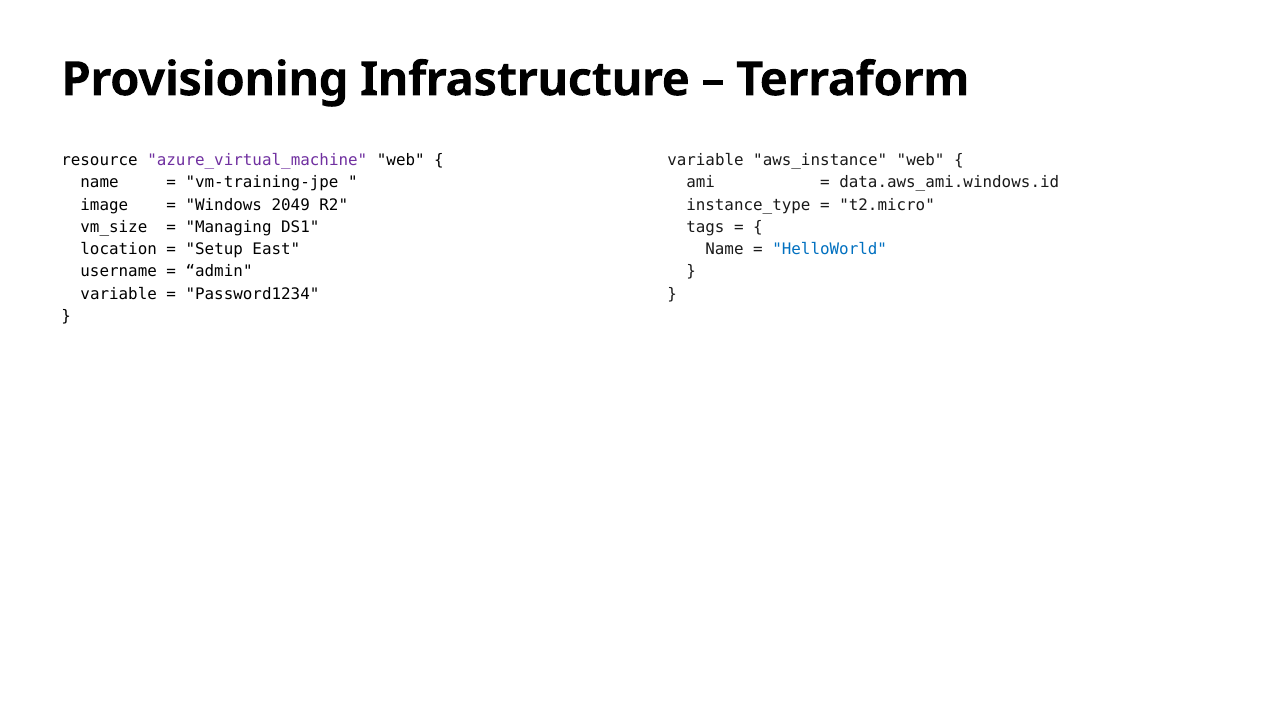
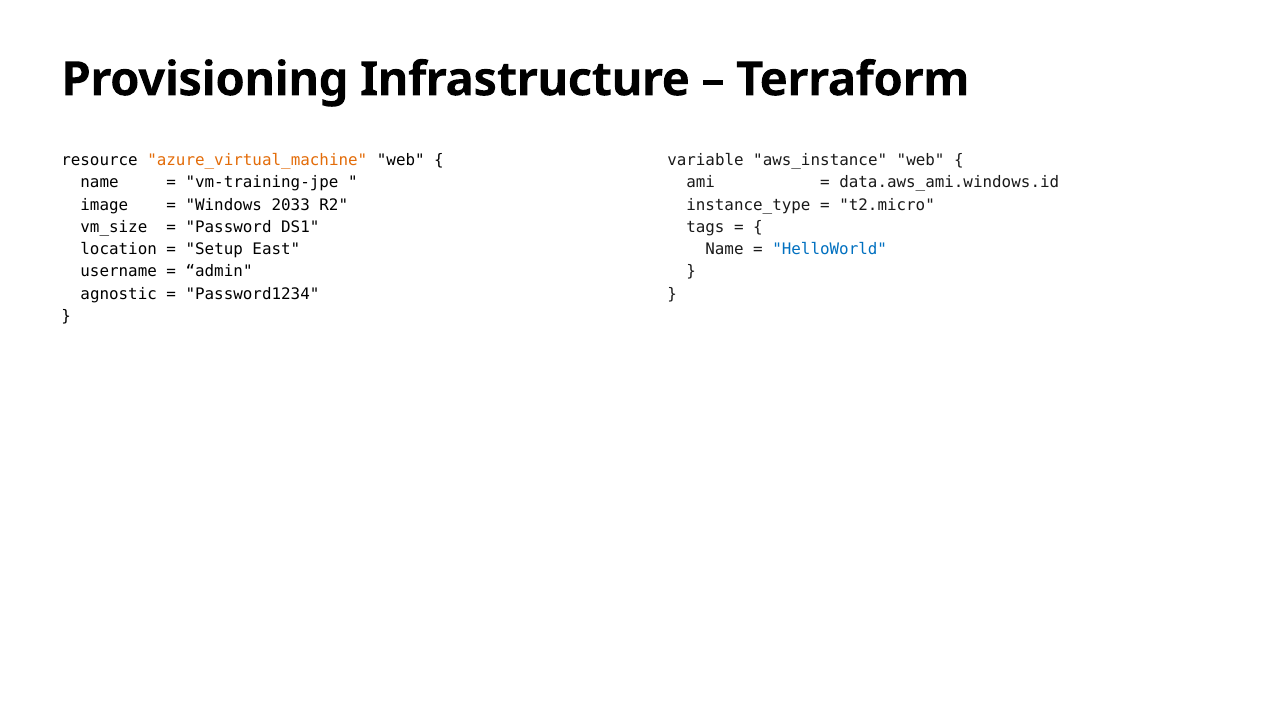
azure_virtual_machine colour: purple -> orange (257, 161)
2049: 2049 -> 2033 (291, 205)
Managing: Managing -> Password (229, 227)
variable: variable -> agnostic (119, 294)
